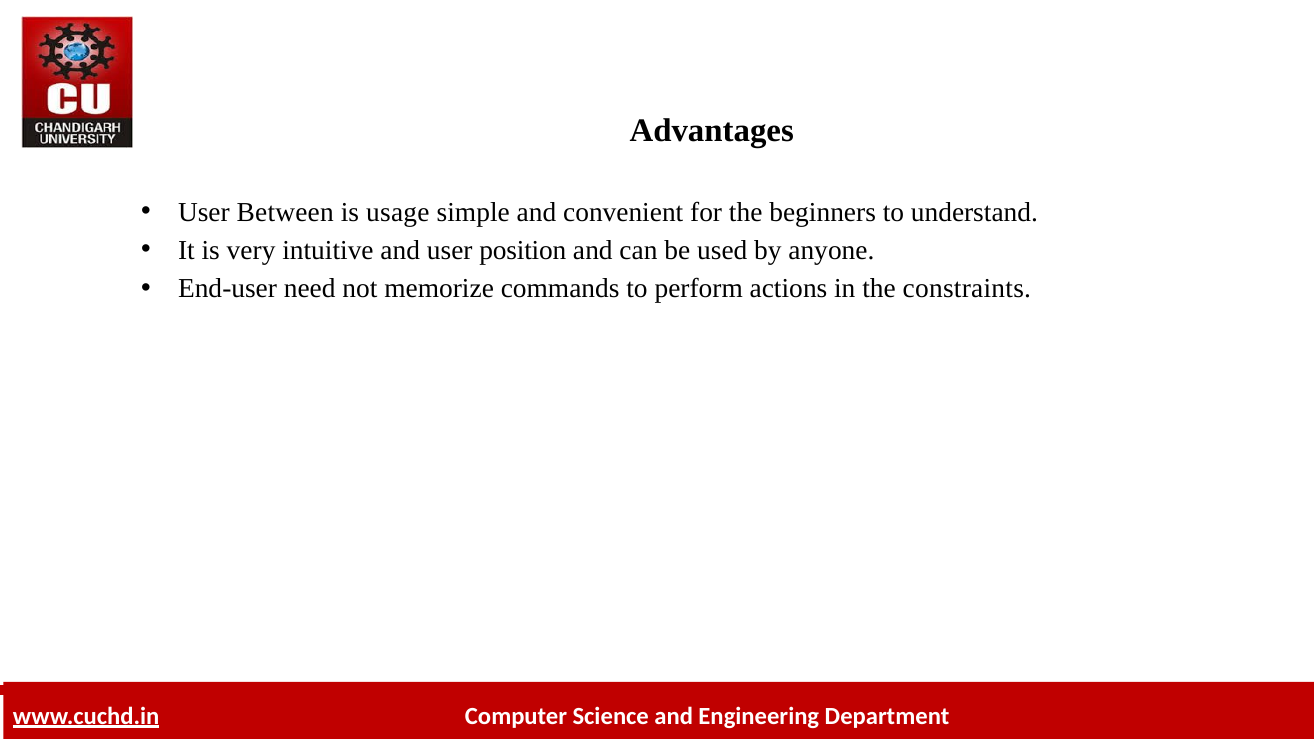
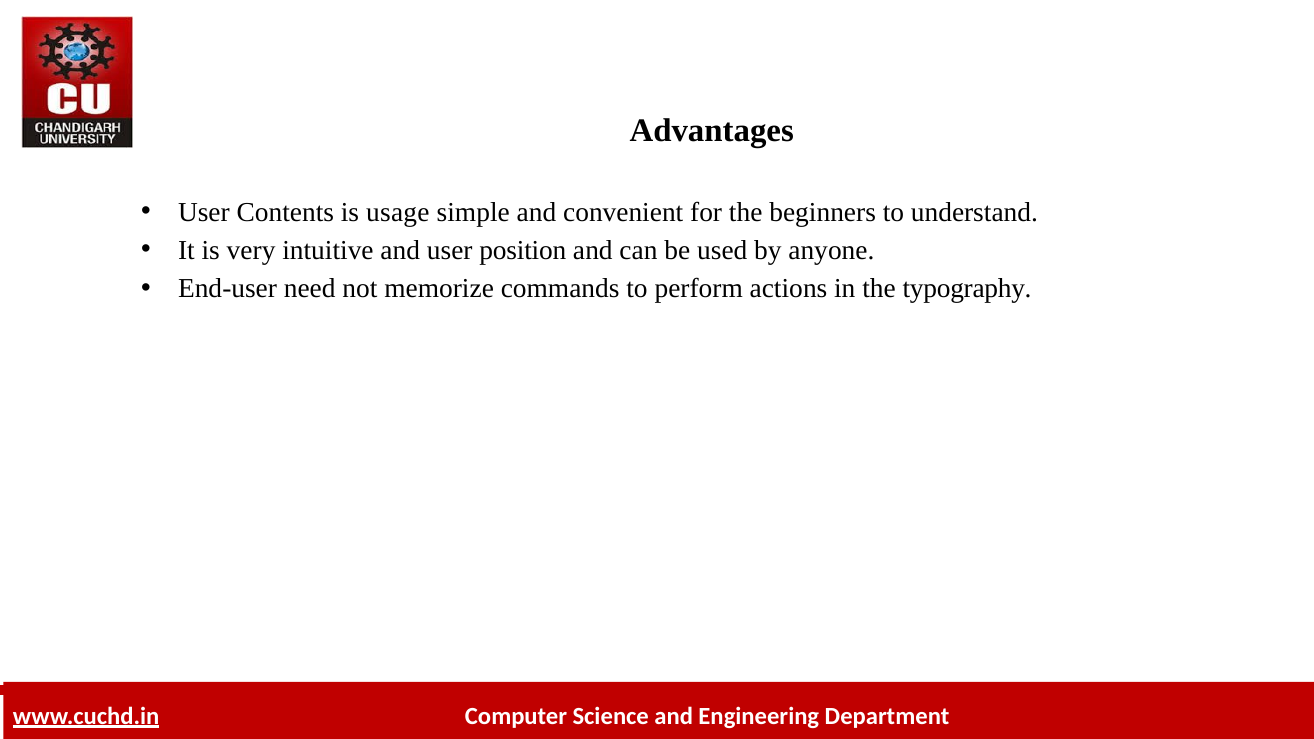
Between: Between -> Contents (285, 212)
constraints: constraints -> typography (967, 289)
